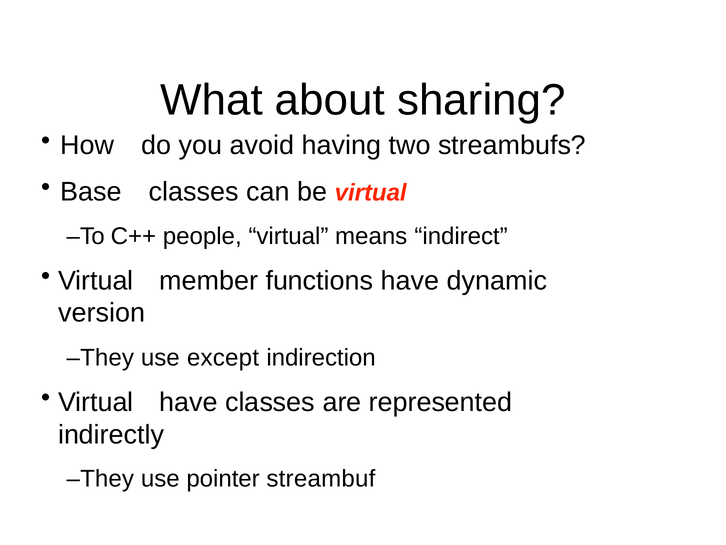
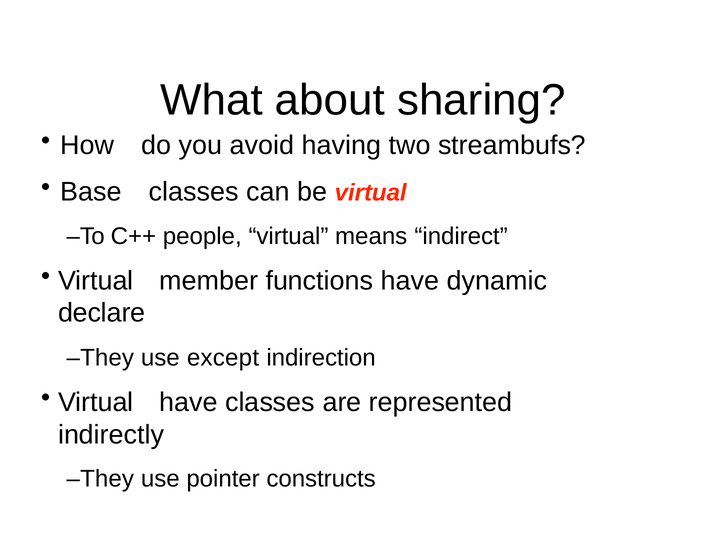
version: version -> declare (102, 313)
streambuf: streambuf -> constructs (321, 479)
